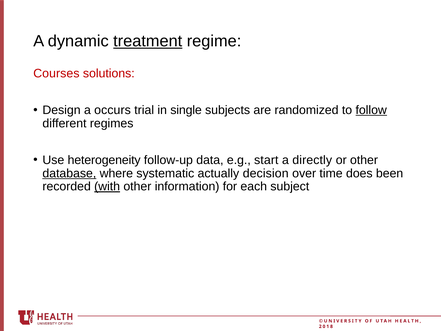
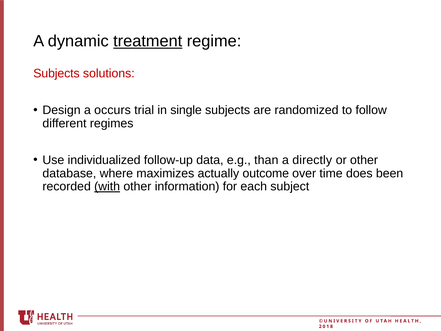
Courses: Courses -> Subjects (56, 73)
follow underline: present -> none (371, 110)
heterogeneity: heterogeneity -> individualized (104, 160)
start: start -> than (266, 160)
database underline: present -> none (69, 173)
systematic: systematic -> maximizes (165, 173)
decision: decision -> outcome (266, 173)
